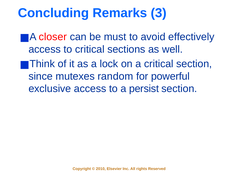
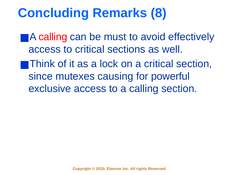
3: 3 -> 8 (159, 13)
closer: closer -> calling (53, 37)
random: random -> causing (115, 76)
to a persist: persist -> calling (144, 89)
